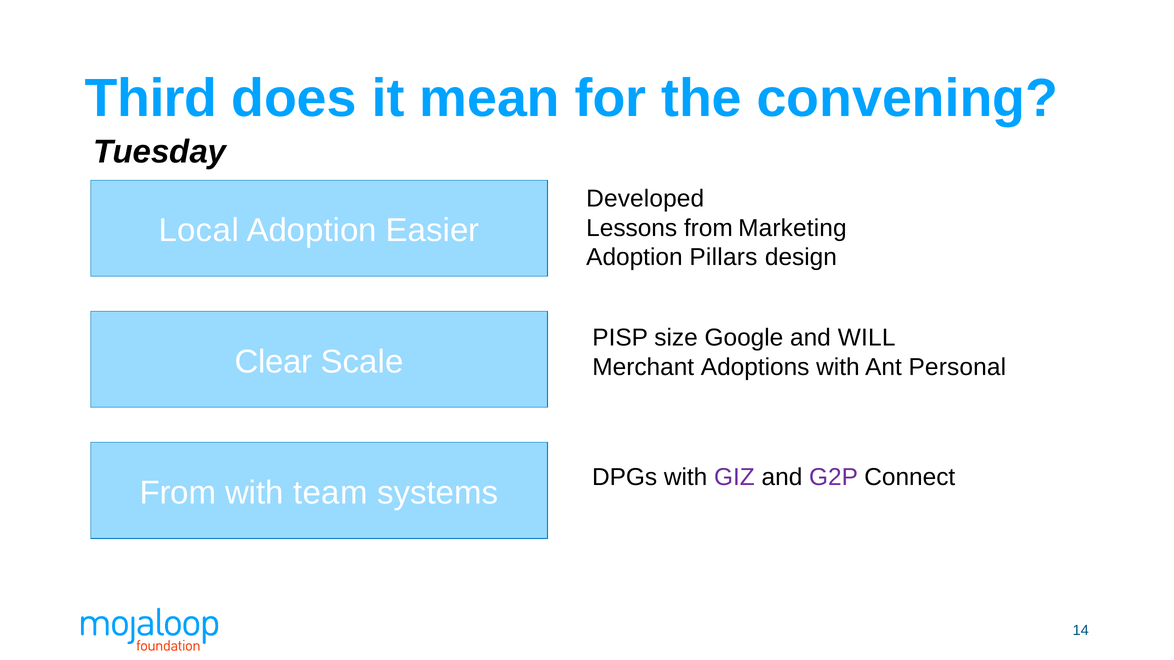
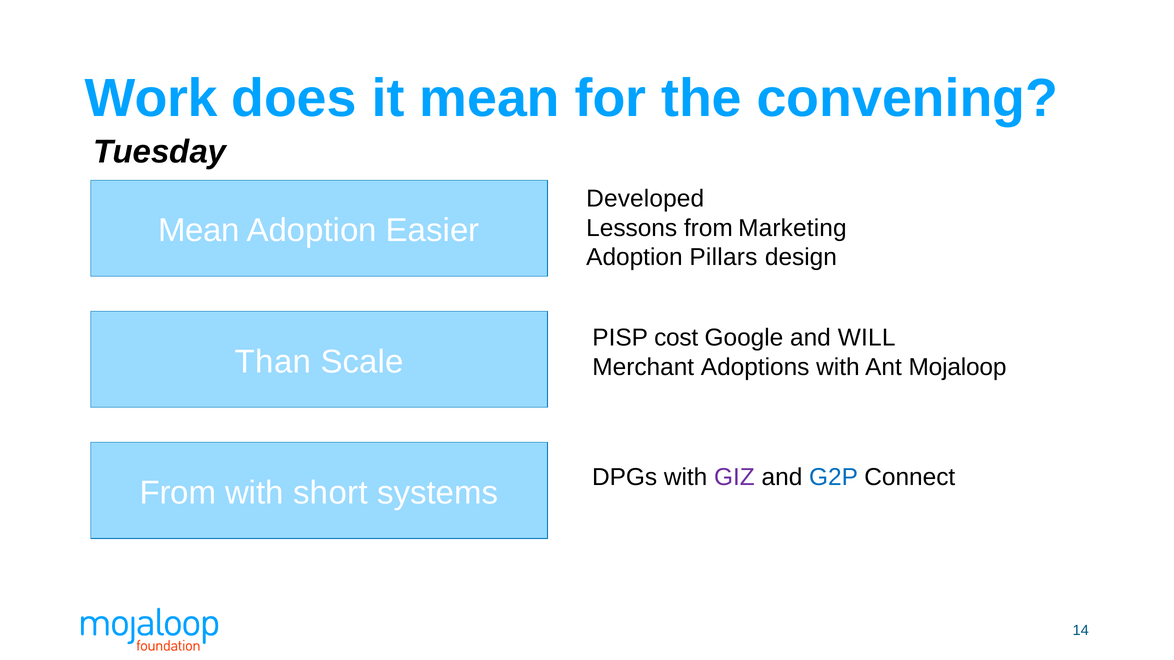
Third: Third -> Work (151, 99)
Local: Local -> Mean (199, 231)
size: size -> cost (676, 338)
Clear: Clear -> Than (273, 362)
Personal: Personal -> Mojaloop (958, 367)
G2P colour: purple -> blue (834, 477)
team: team -> short (330, 493)
